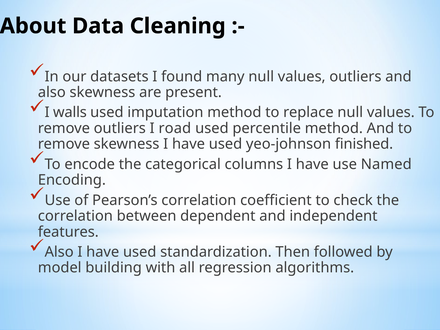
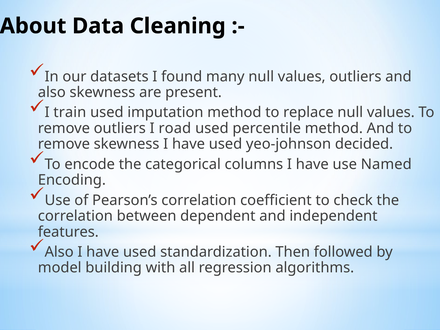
walls: walls -> train (70, 112)
finished: finished -> decided (364, 144)
